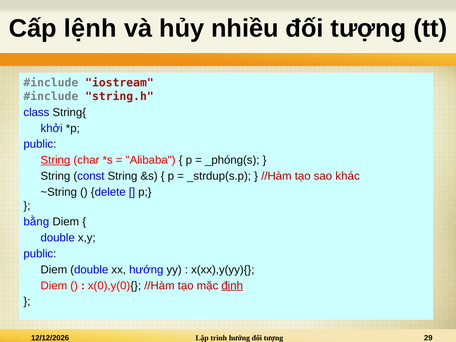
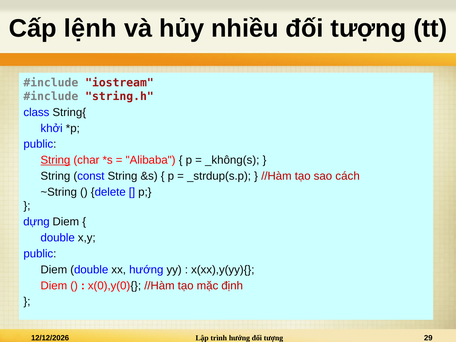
_phóng(s: _phóng(s -> _không(s (232, 160)
khác: khác -> cách (348, 176)
bằng: bằng -> dựng (36, 222)
định underline: present -> none (232, 286)
